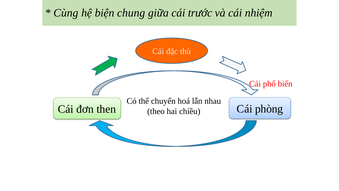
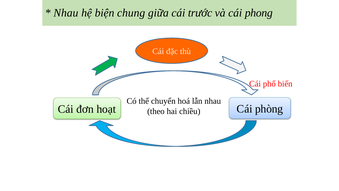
Cùng: Cùng -> Nhau (66, 13)
nhiệm: nhiệm -> phong (259, 13)
then: then -> hoạt (106, 109)
